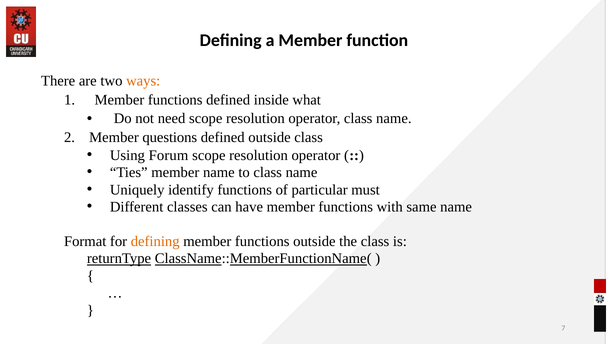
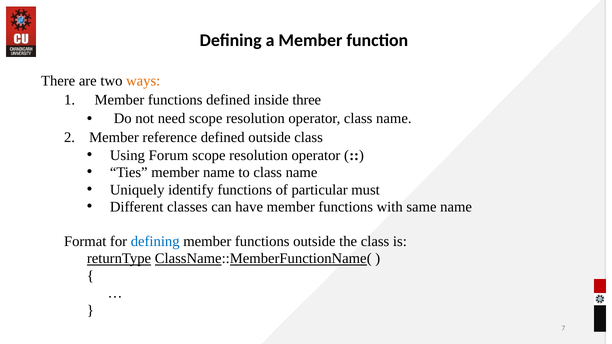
what: what -> three (307, 100)
questions: questions -> reference (170, 138)
defining colour: orange -> blue (155, 242)
